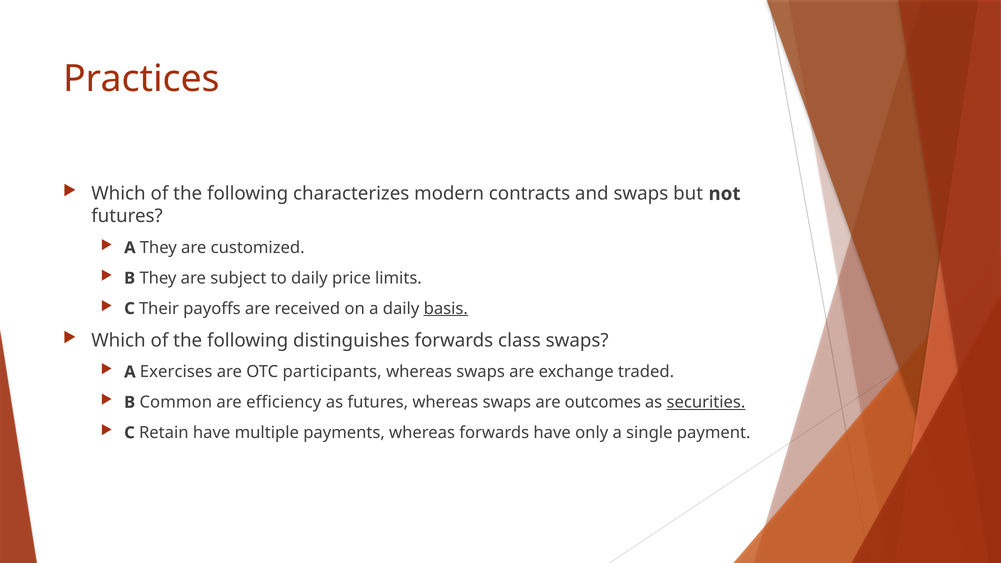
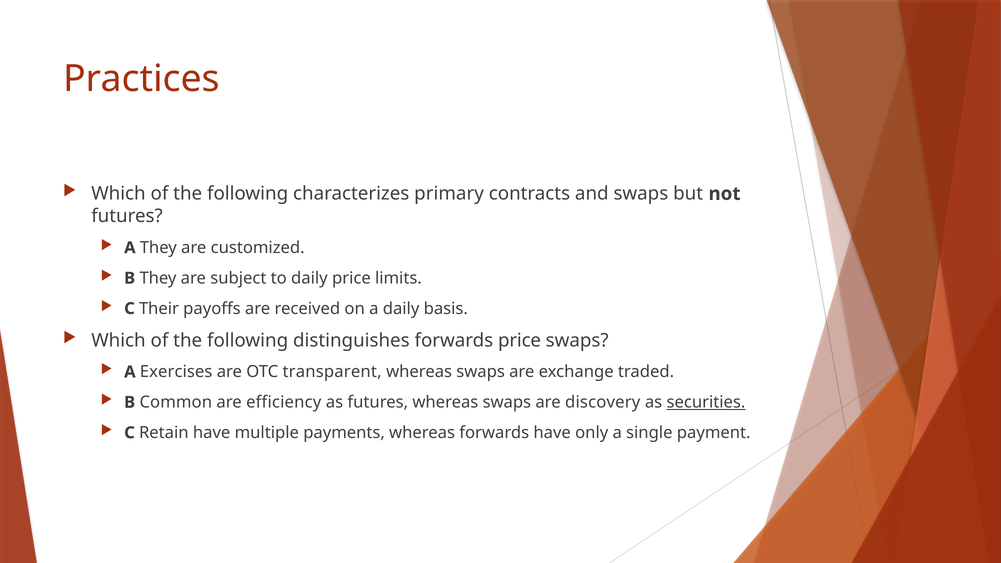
modern: modern -> primary (449, 194)
basis underline: present -> none (446, 309)
forwards class: class -> price (520, 340)
participants: participants -> transparent (332, 372)
outcomes: outcomes -> discovery (603, 402)
